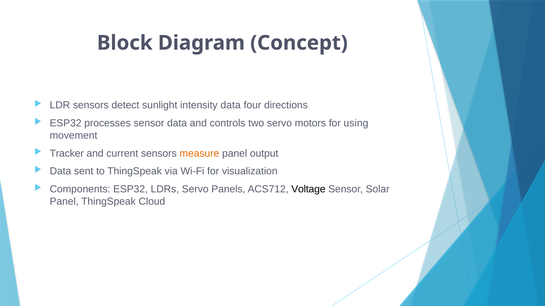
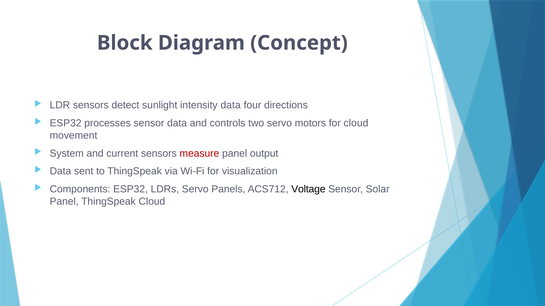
for using: using -> cloud (356, 123)
Tracker: Tracker -> System (67, 154)
measure colour: orange -> red (199, 154)
